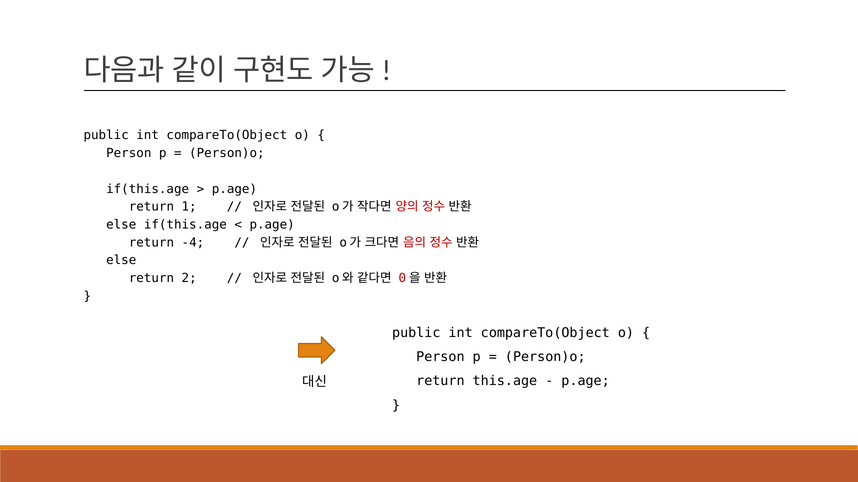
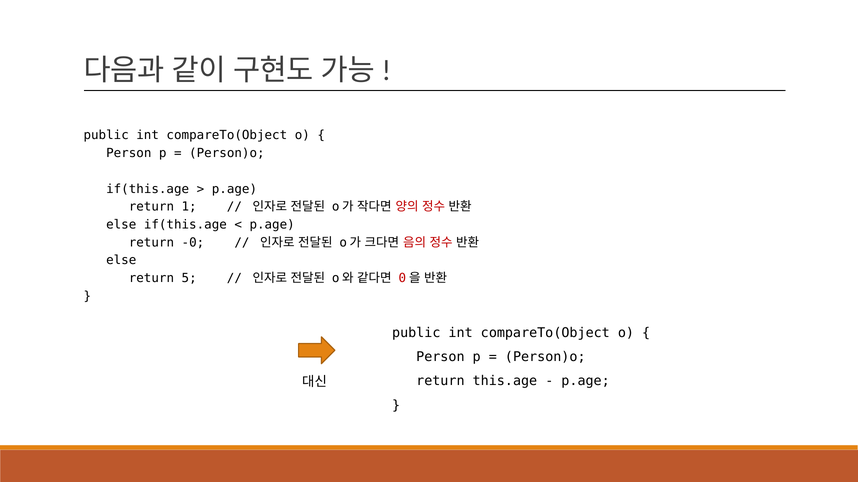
-4: -4 -> -0 (193, 243)
2: 2 -> 5 (189, 279)
